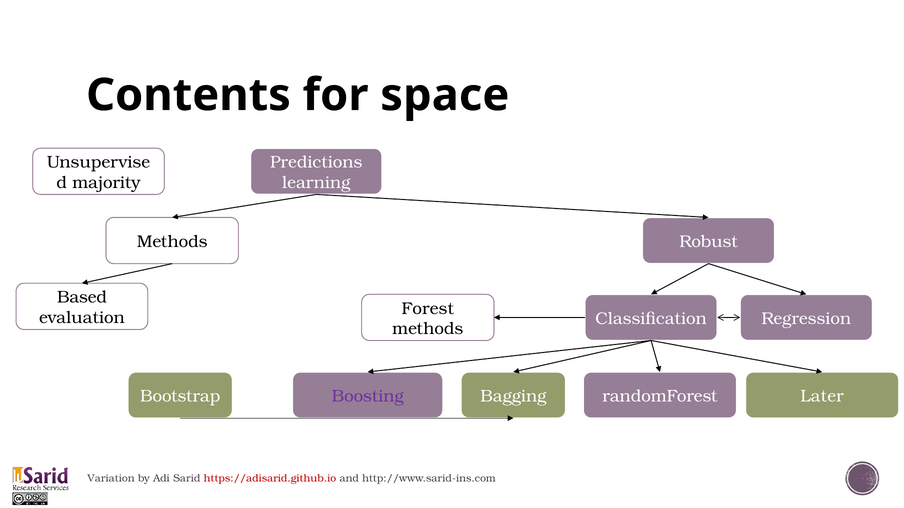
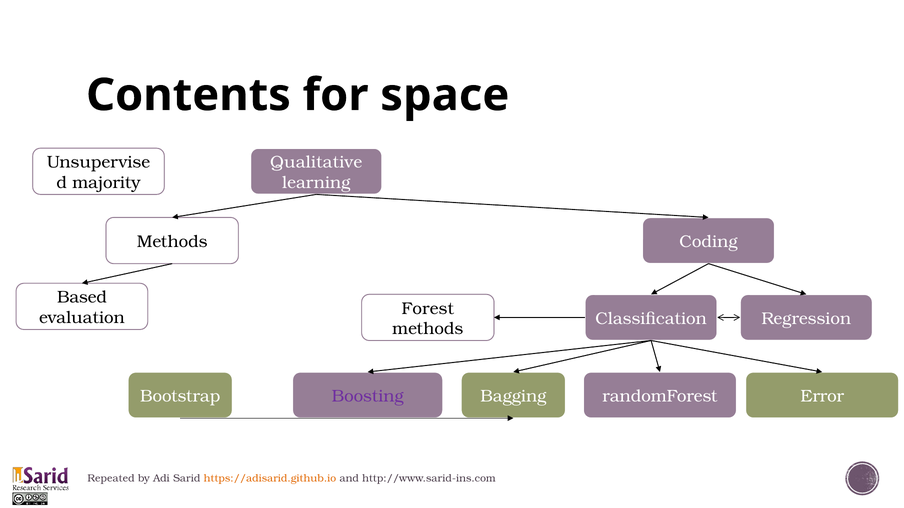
Predictions: Predictions -> Qualitative (316, 162)
Robust: Robust -> Coding (708, 242)
Later: Later -> Error (822, 397)
Variation: Variation -> Repeated (111, 479)
https://adisarid.github.io colour: red -> orange (270, 479)
